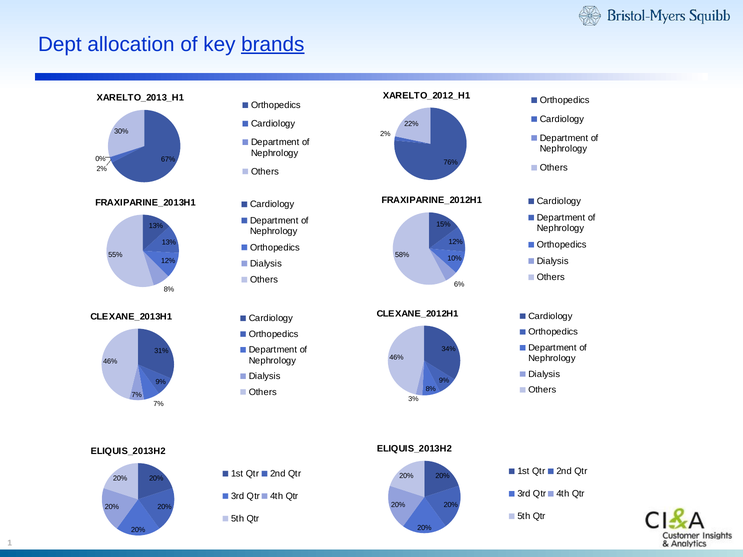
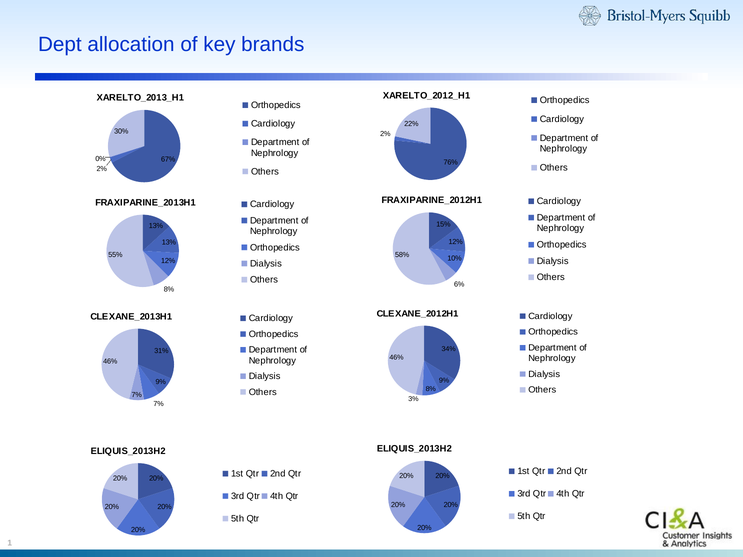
brands underline: present -> none (273, 44)
